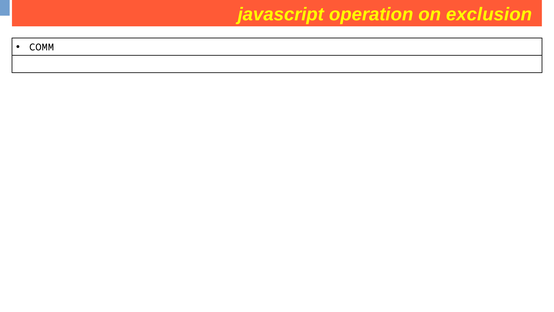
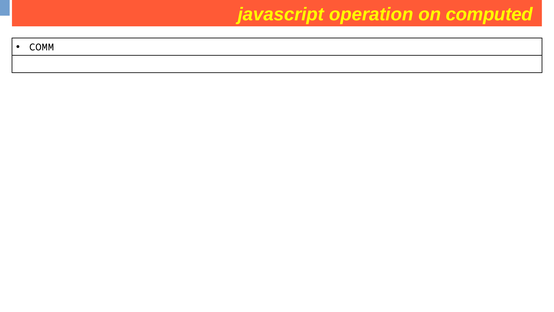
exclusion: exclusion -> computed (489, 14)
